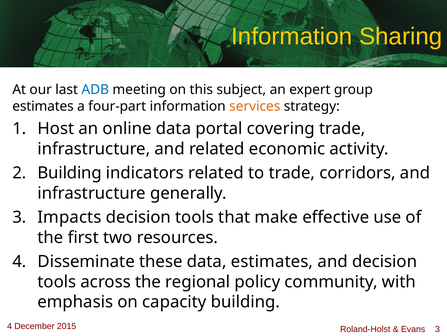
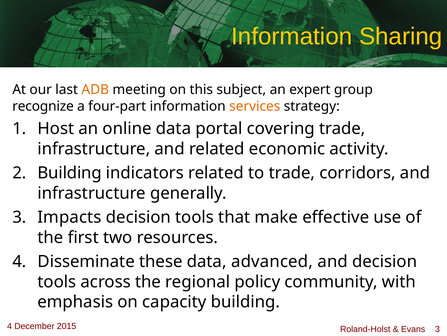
ADB colour: blue -> orange (95, 90)
estimates: estimates -> recognize (43, 106)
data estimates: estimates -> advanced (272, 261)
